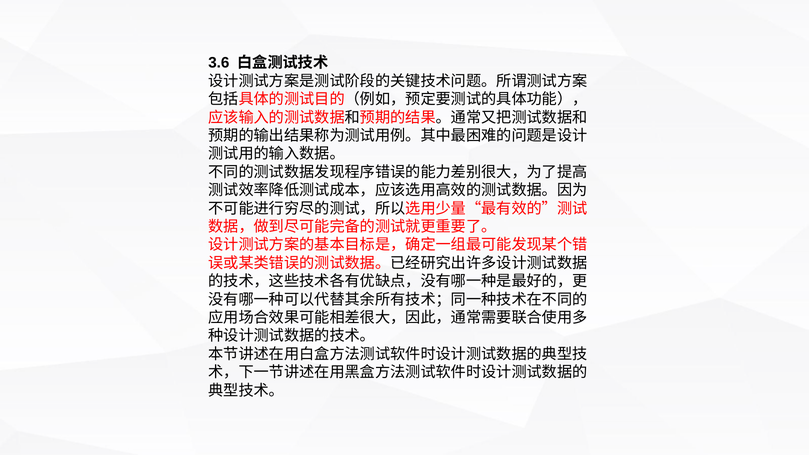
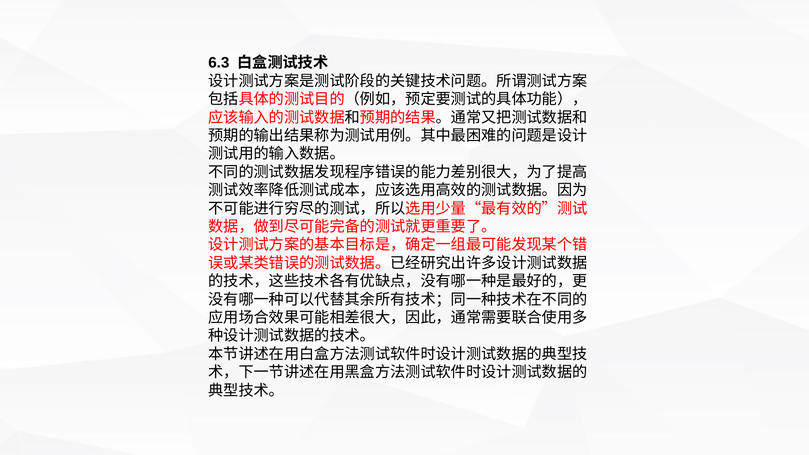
3.6: 3.6 -> 6.3 (219, 63)
